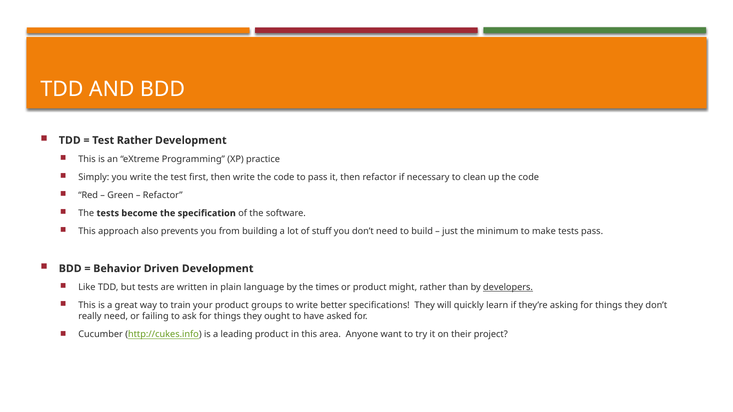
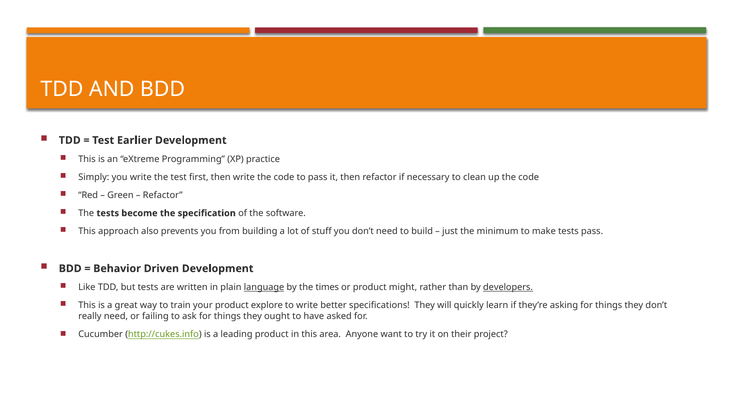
Test Rather: Rather -> Earlier (135, 140)
language underline: none -> present (264, 288)
groups: groups -> explore (267, 306)
